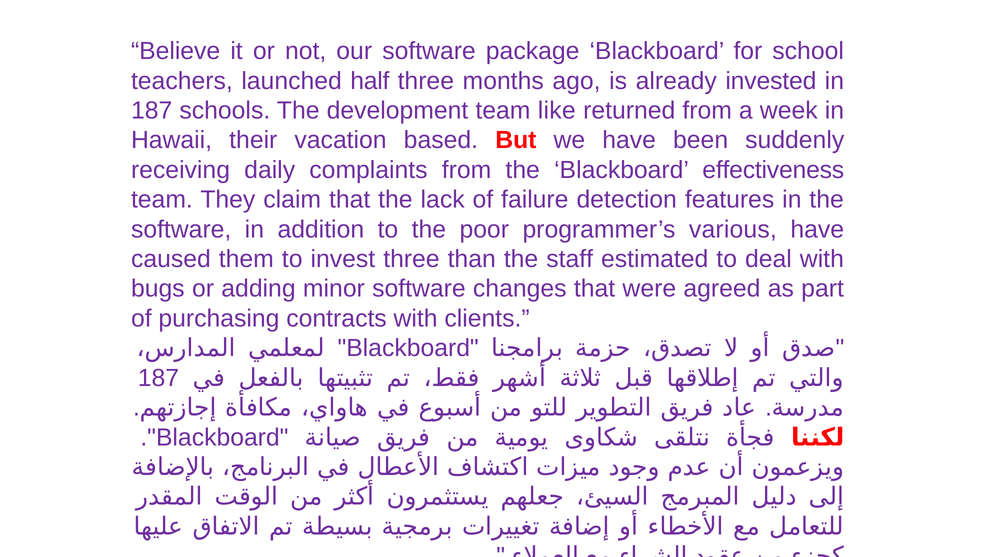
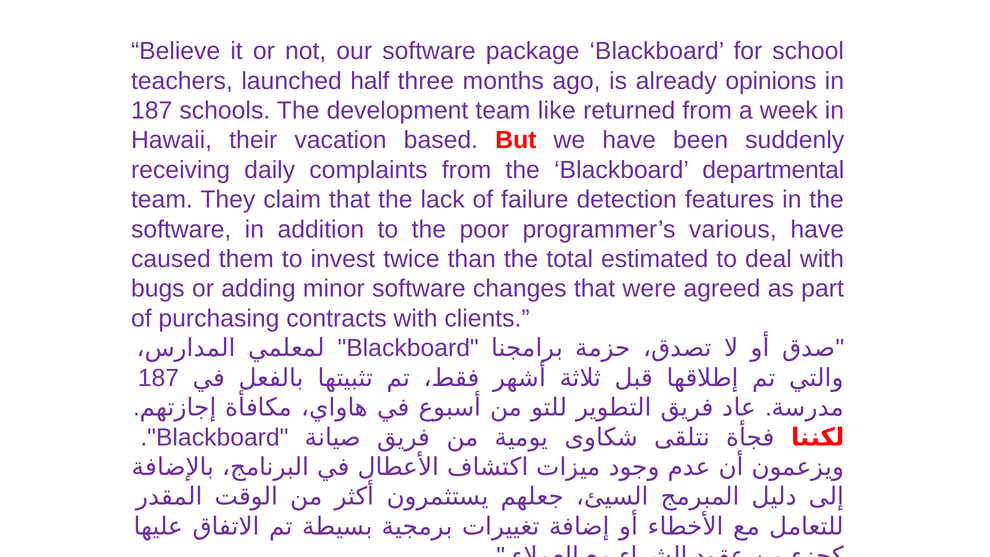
invested: invested -> opinions (771, 81)
effectiveness: effectiveness -> departmental (773, 170)
invest three: three -> twice (411, 259)
staff: staff -> total (570, 259)
